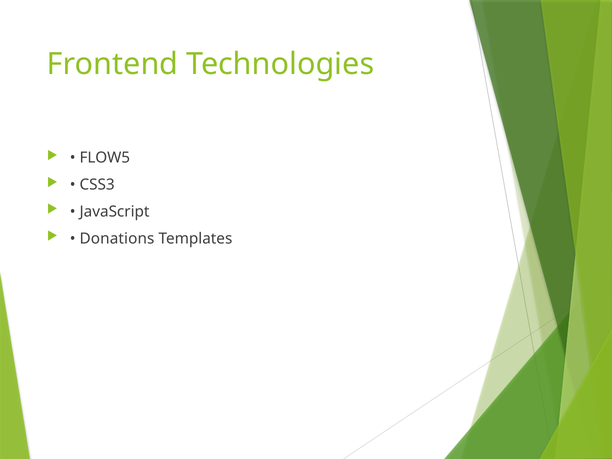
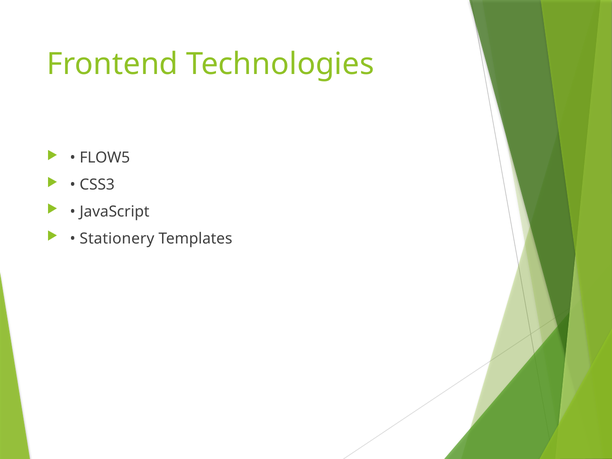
Donations: Donations -> Stationery (117, 239)
